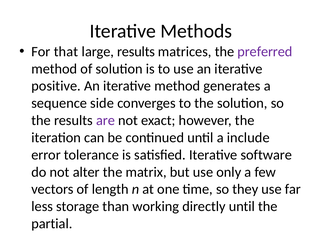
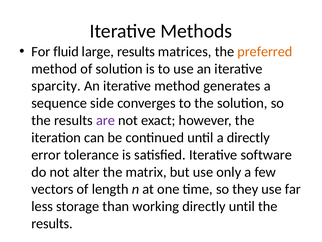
that: that -> fluid (66, 51)
preferred colour: purple -> orange (265, 51)
positive: positive -> sparcity (56, 86)
a include: include -> directly (248, 137)
partial: partial -> results (52, 223)
